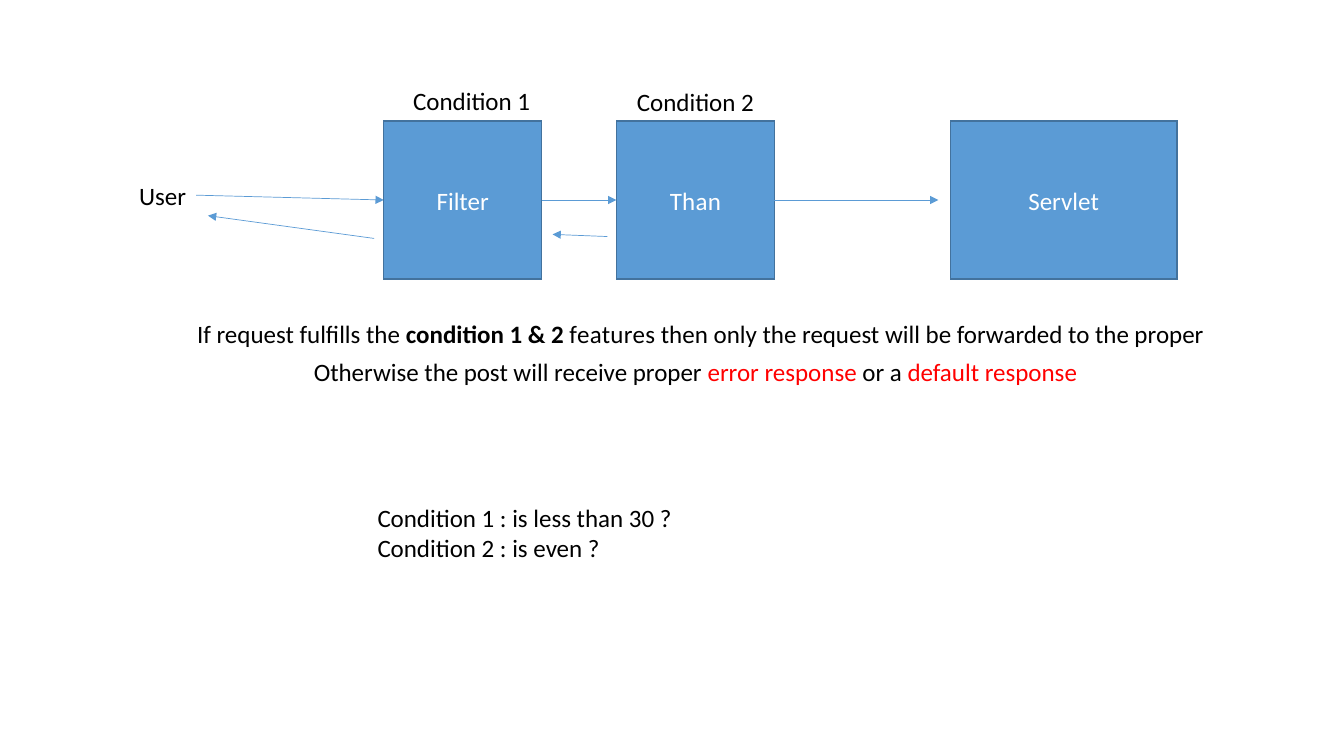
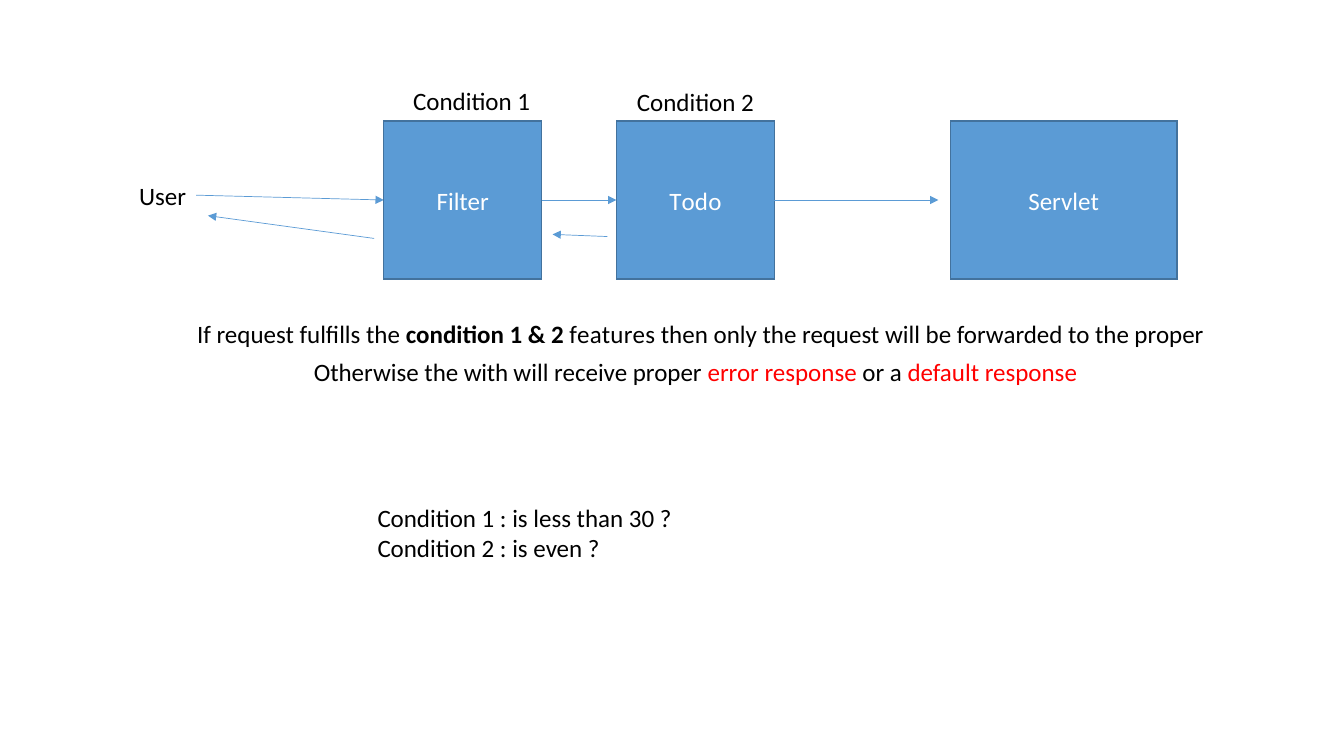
Than: Than -> Todo (695, 202)
post: post -> with (486, 373)
